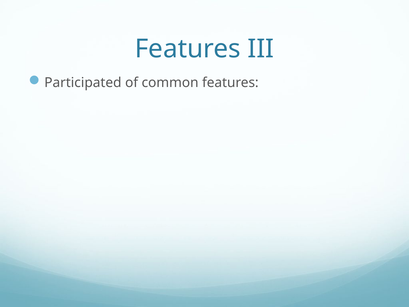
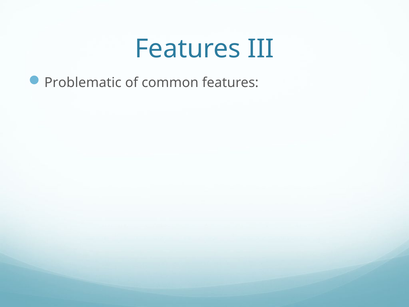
Participated: Participated -> Problematic (83, 83)
